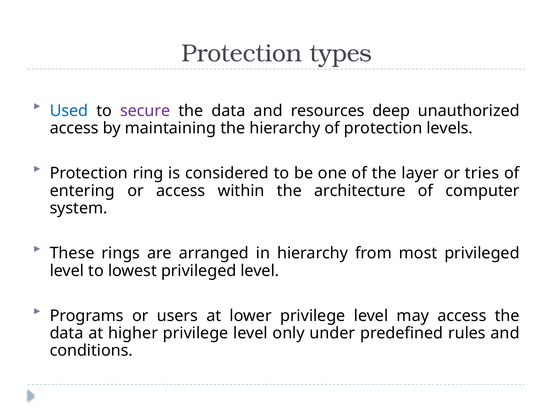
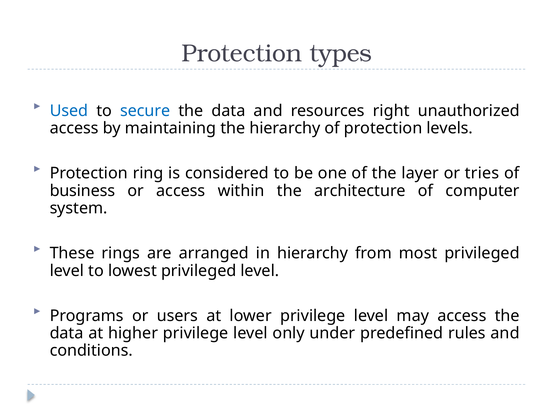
secure colour: purple -> blue (145, 111)
deep: deep -> right (391, 111)
entering: entering -> business (82, 191)
